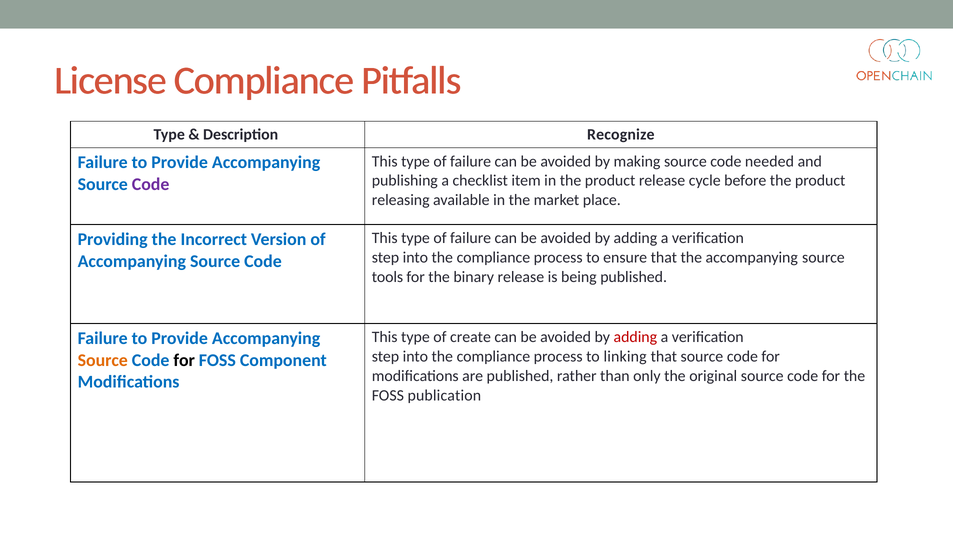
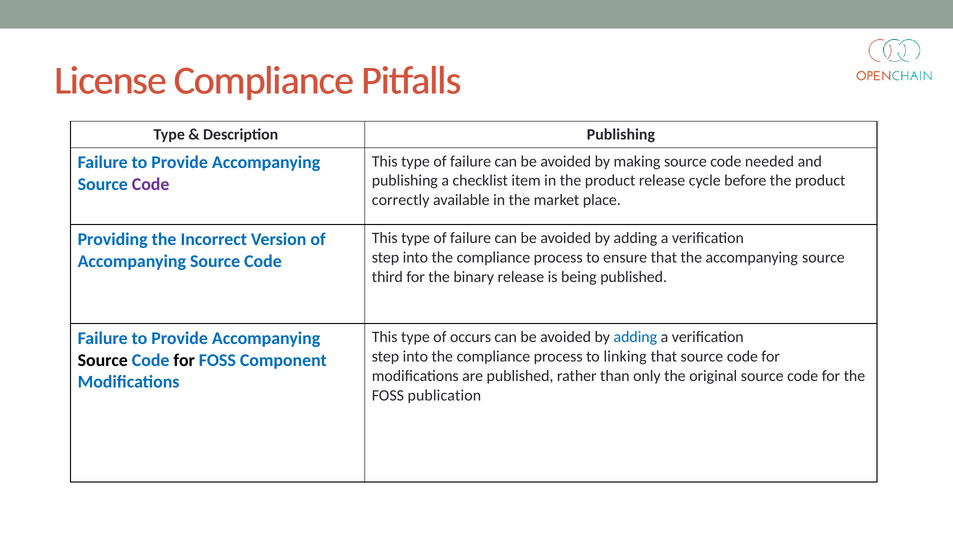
Description Recognize: Recognize -> Publishing (621, 135)
releasing: releasing -> correctly (401, 200)
tools: tools -> third (387, 277)
create: create -> occurs (471, 337)
adding colour: red -> blue (635, 337)
Source colour: orange -> black (103, 360)
